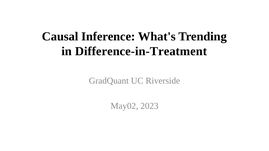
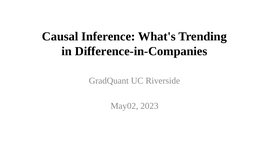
Difference-in-Treatment: Difference-in-Treatment -> Difference-in-Companies (141, 51)
